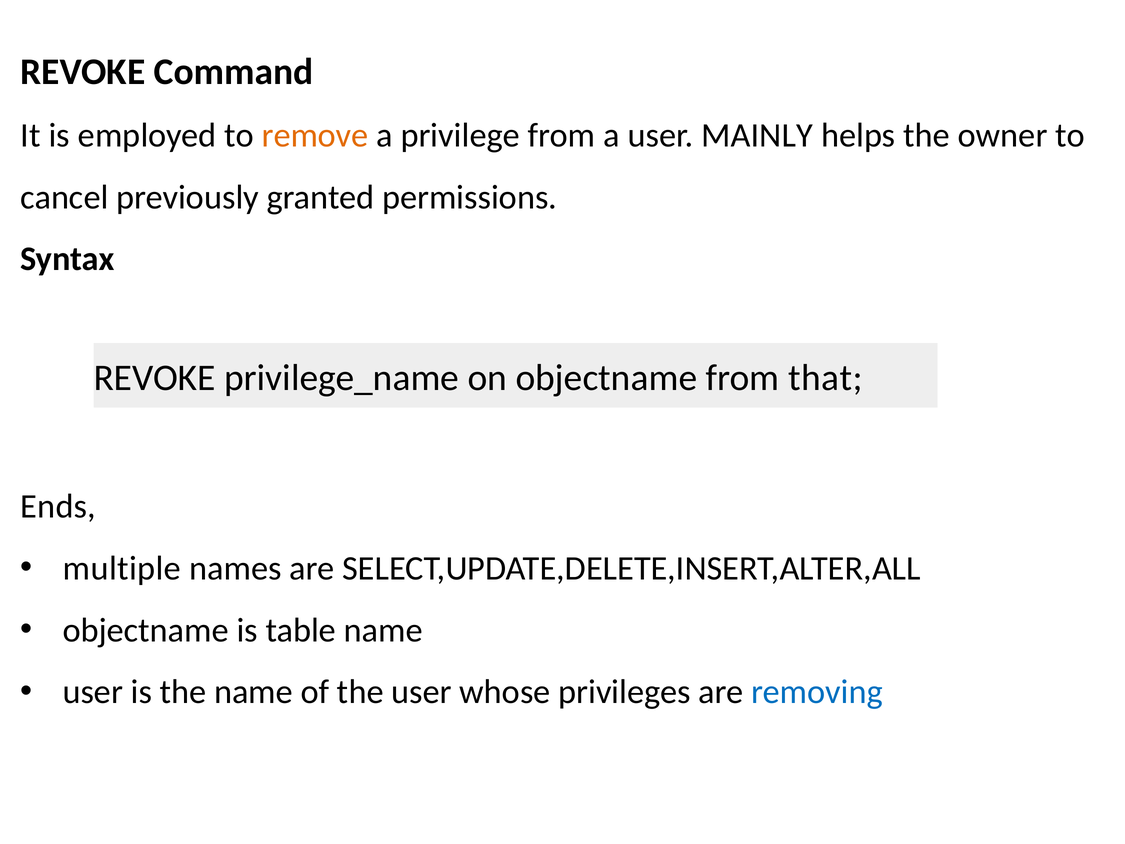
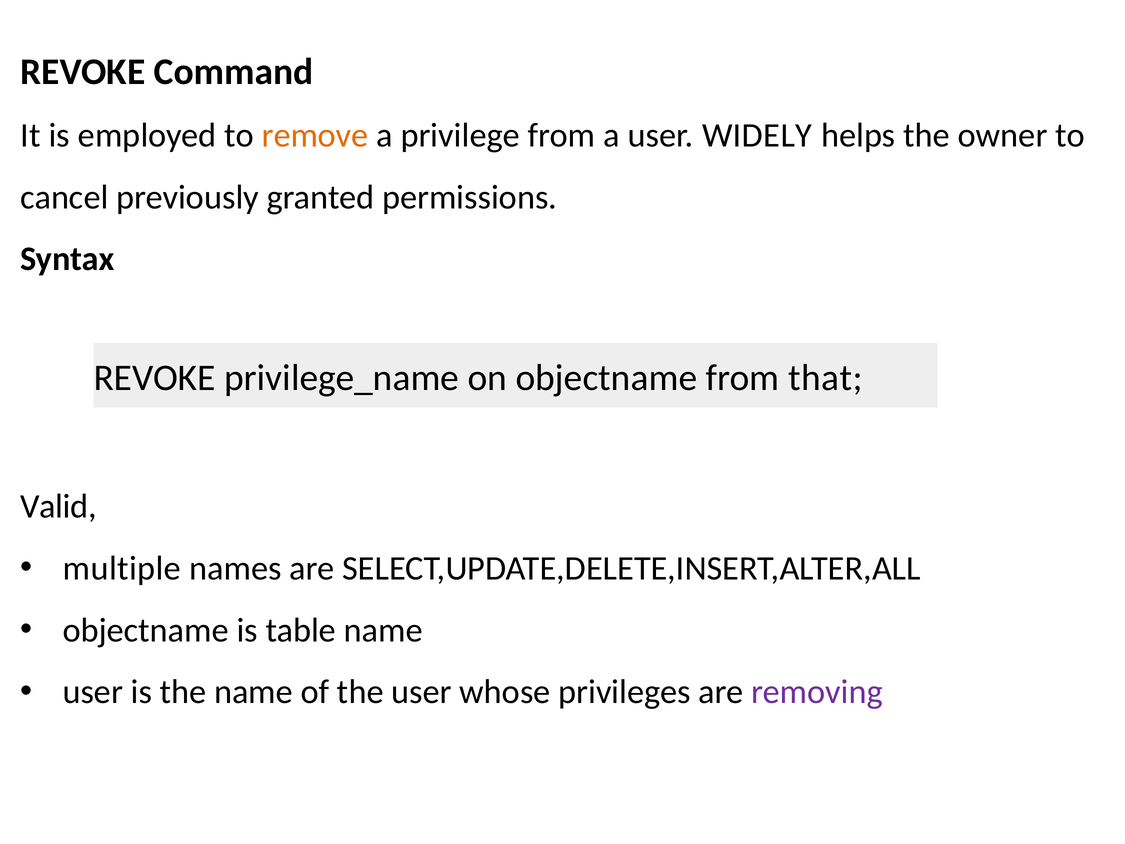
MAINLY: MAINLY -> WIDELY (757, 135)
Ends: Ends -> Valid (58, 506)
removing colour: blue -> purple (817, 692)
